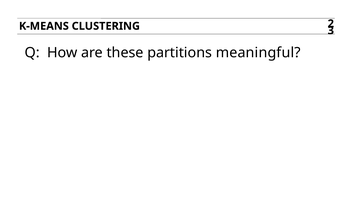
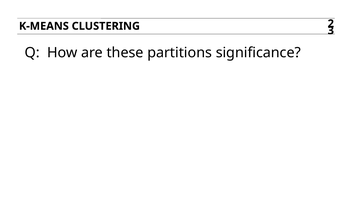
meaningful: meaningful -> significance (258, 53)
